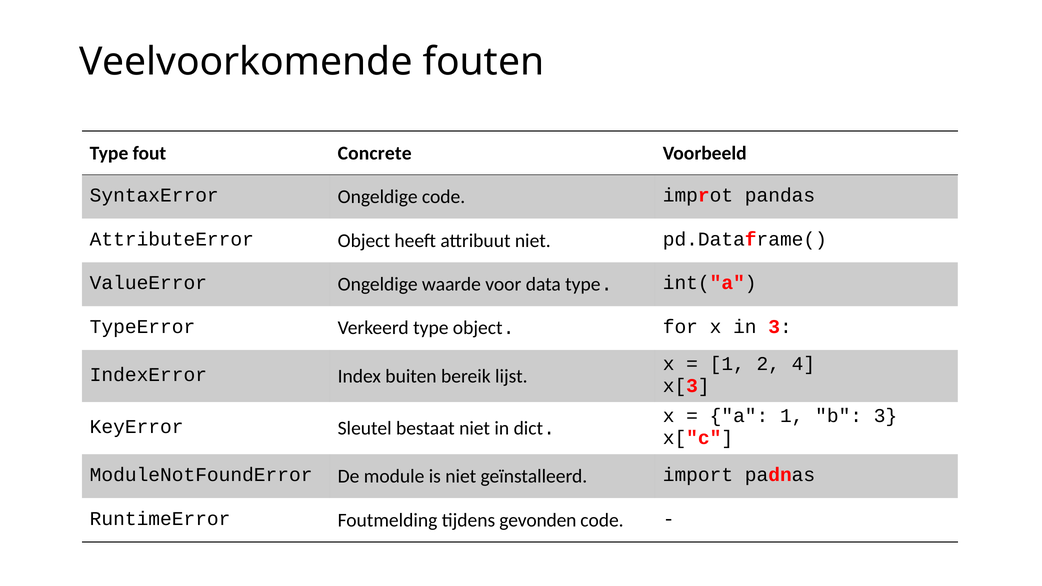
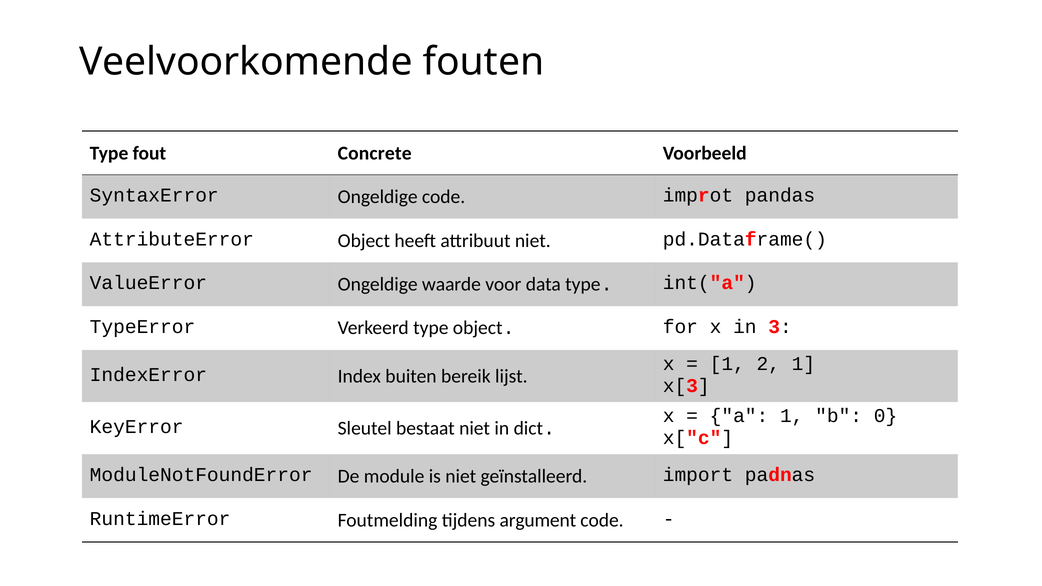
2 4: 4 -> 1 (803, 364)
b 3: 3 -> 0 (886, 416)
gevonden: gevonden -> argument (538, 520)
